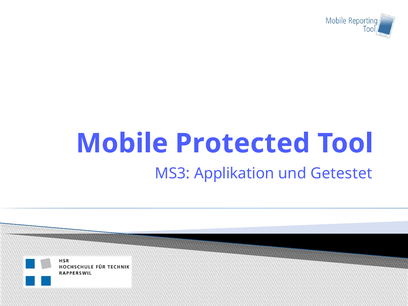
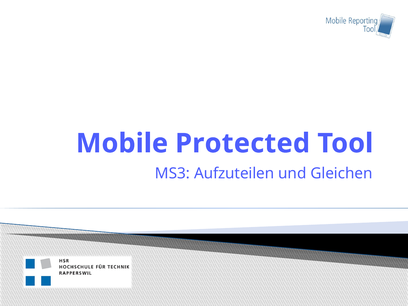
Applikation: Applikation -> Aufzuteilen (234, 173)
Getestet: Getestet -> Gleichen (341, 173)
